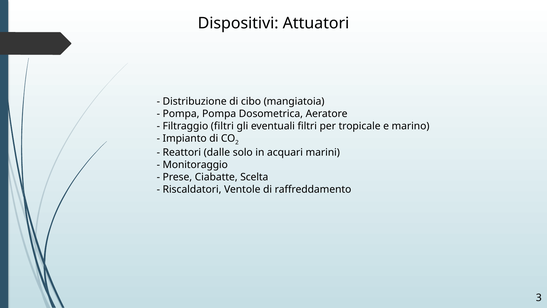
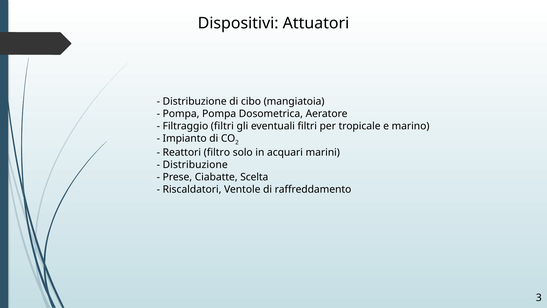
dalle: dalle -> filtro (217, 152)
Monitoraggio: Monitoraggio -> Distribuzione (195, 165)
